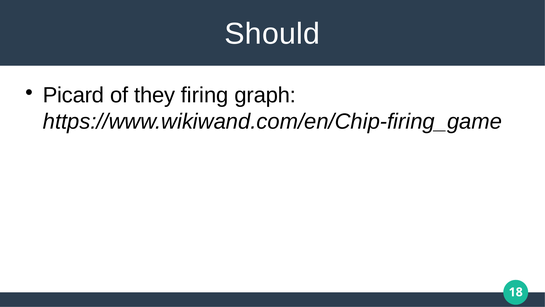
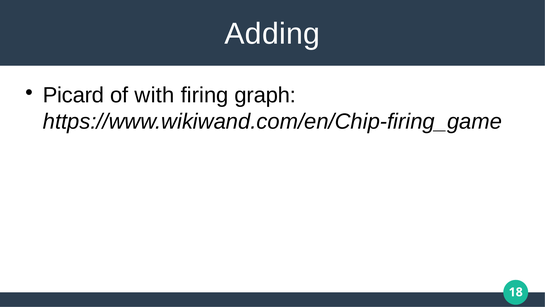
Should: Should -> Adding (272, 34)
they: they -> with (155, 95)
